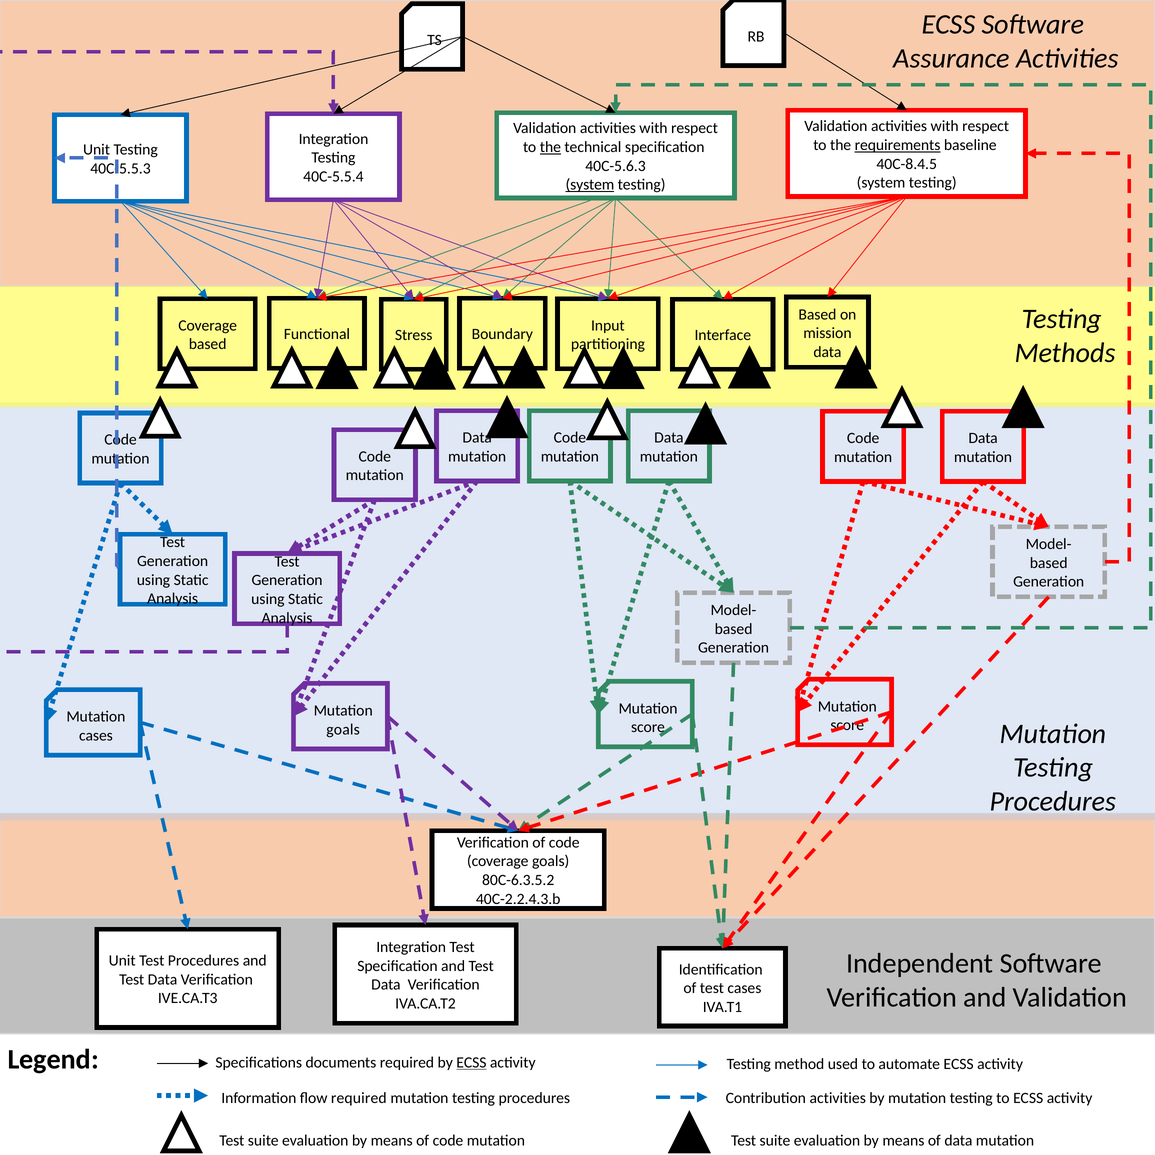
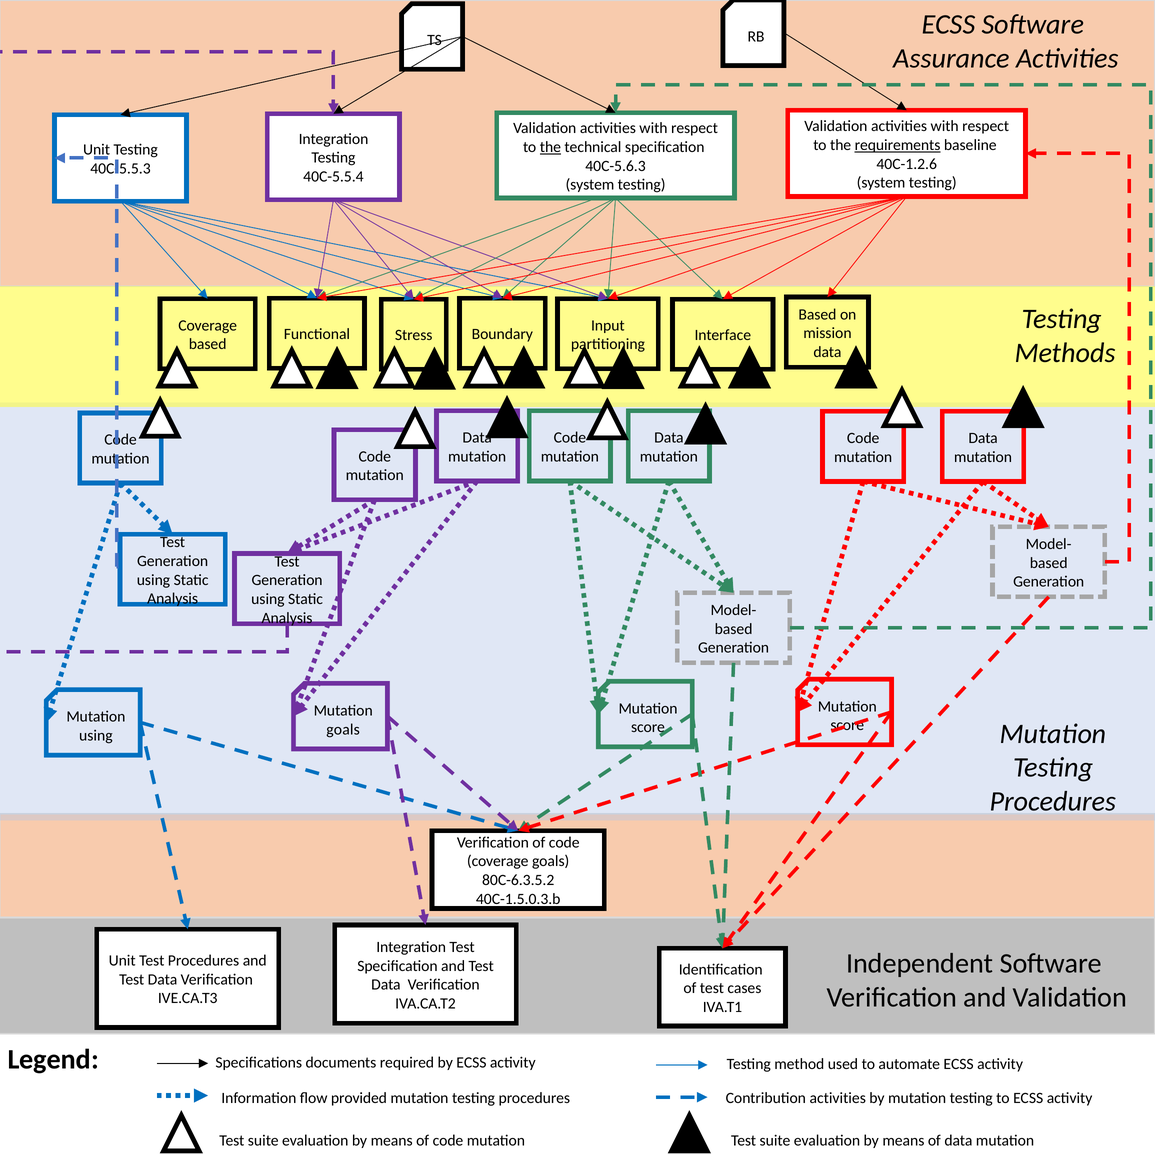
40C-8.4.5: 40C-8.4.5 -> 40C-1.2.6 (907, 164)
system underline: present -> none (590, 185)
cases: cases -> using (96, 736)
40C-2.2.4.3.b: 40C-2.2.4.3.b -> 40C-1.5.0.3.b (518, 899)
ECSS underline: present -> none (471, 1063)
flow required: required -> provided (359, 1098)
